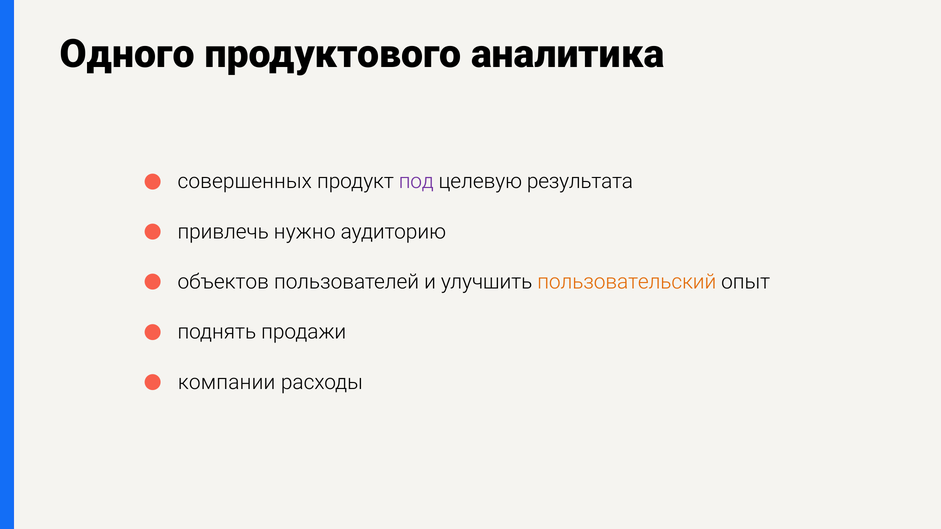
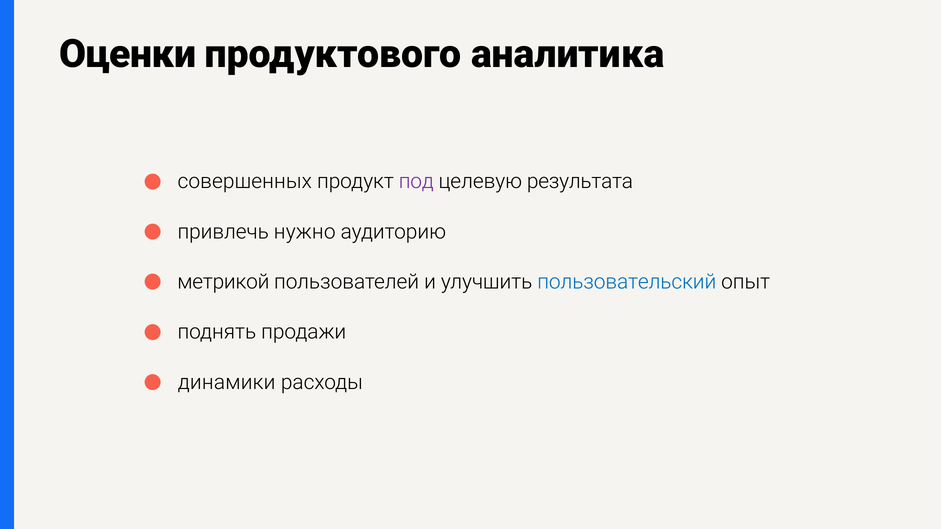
Одного: Одного -> Оценки (128, 54)
объектов: объектов -> метрикой (223, 282)
пользовательский colour: orange -> blue (627, 282)
компании: компании -> динамики (227, 382)
